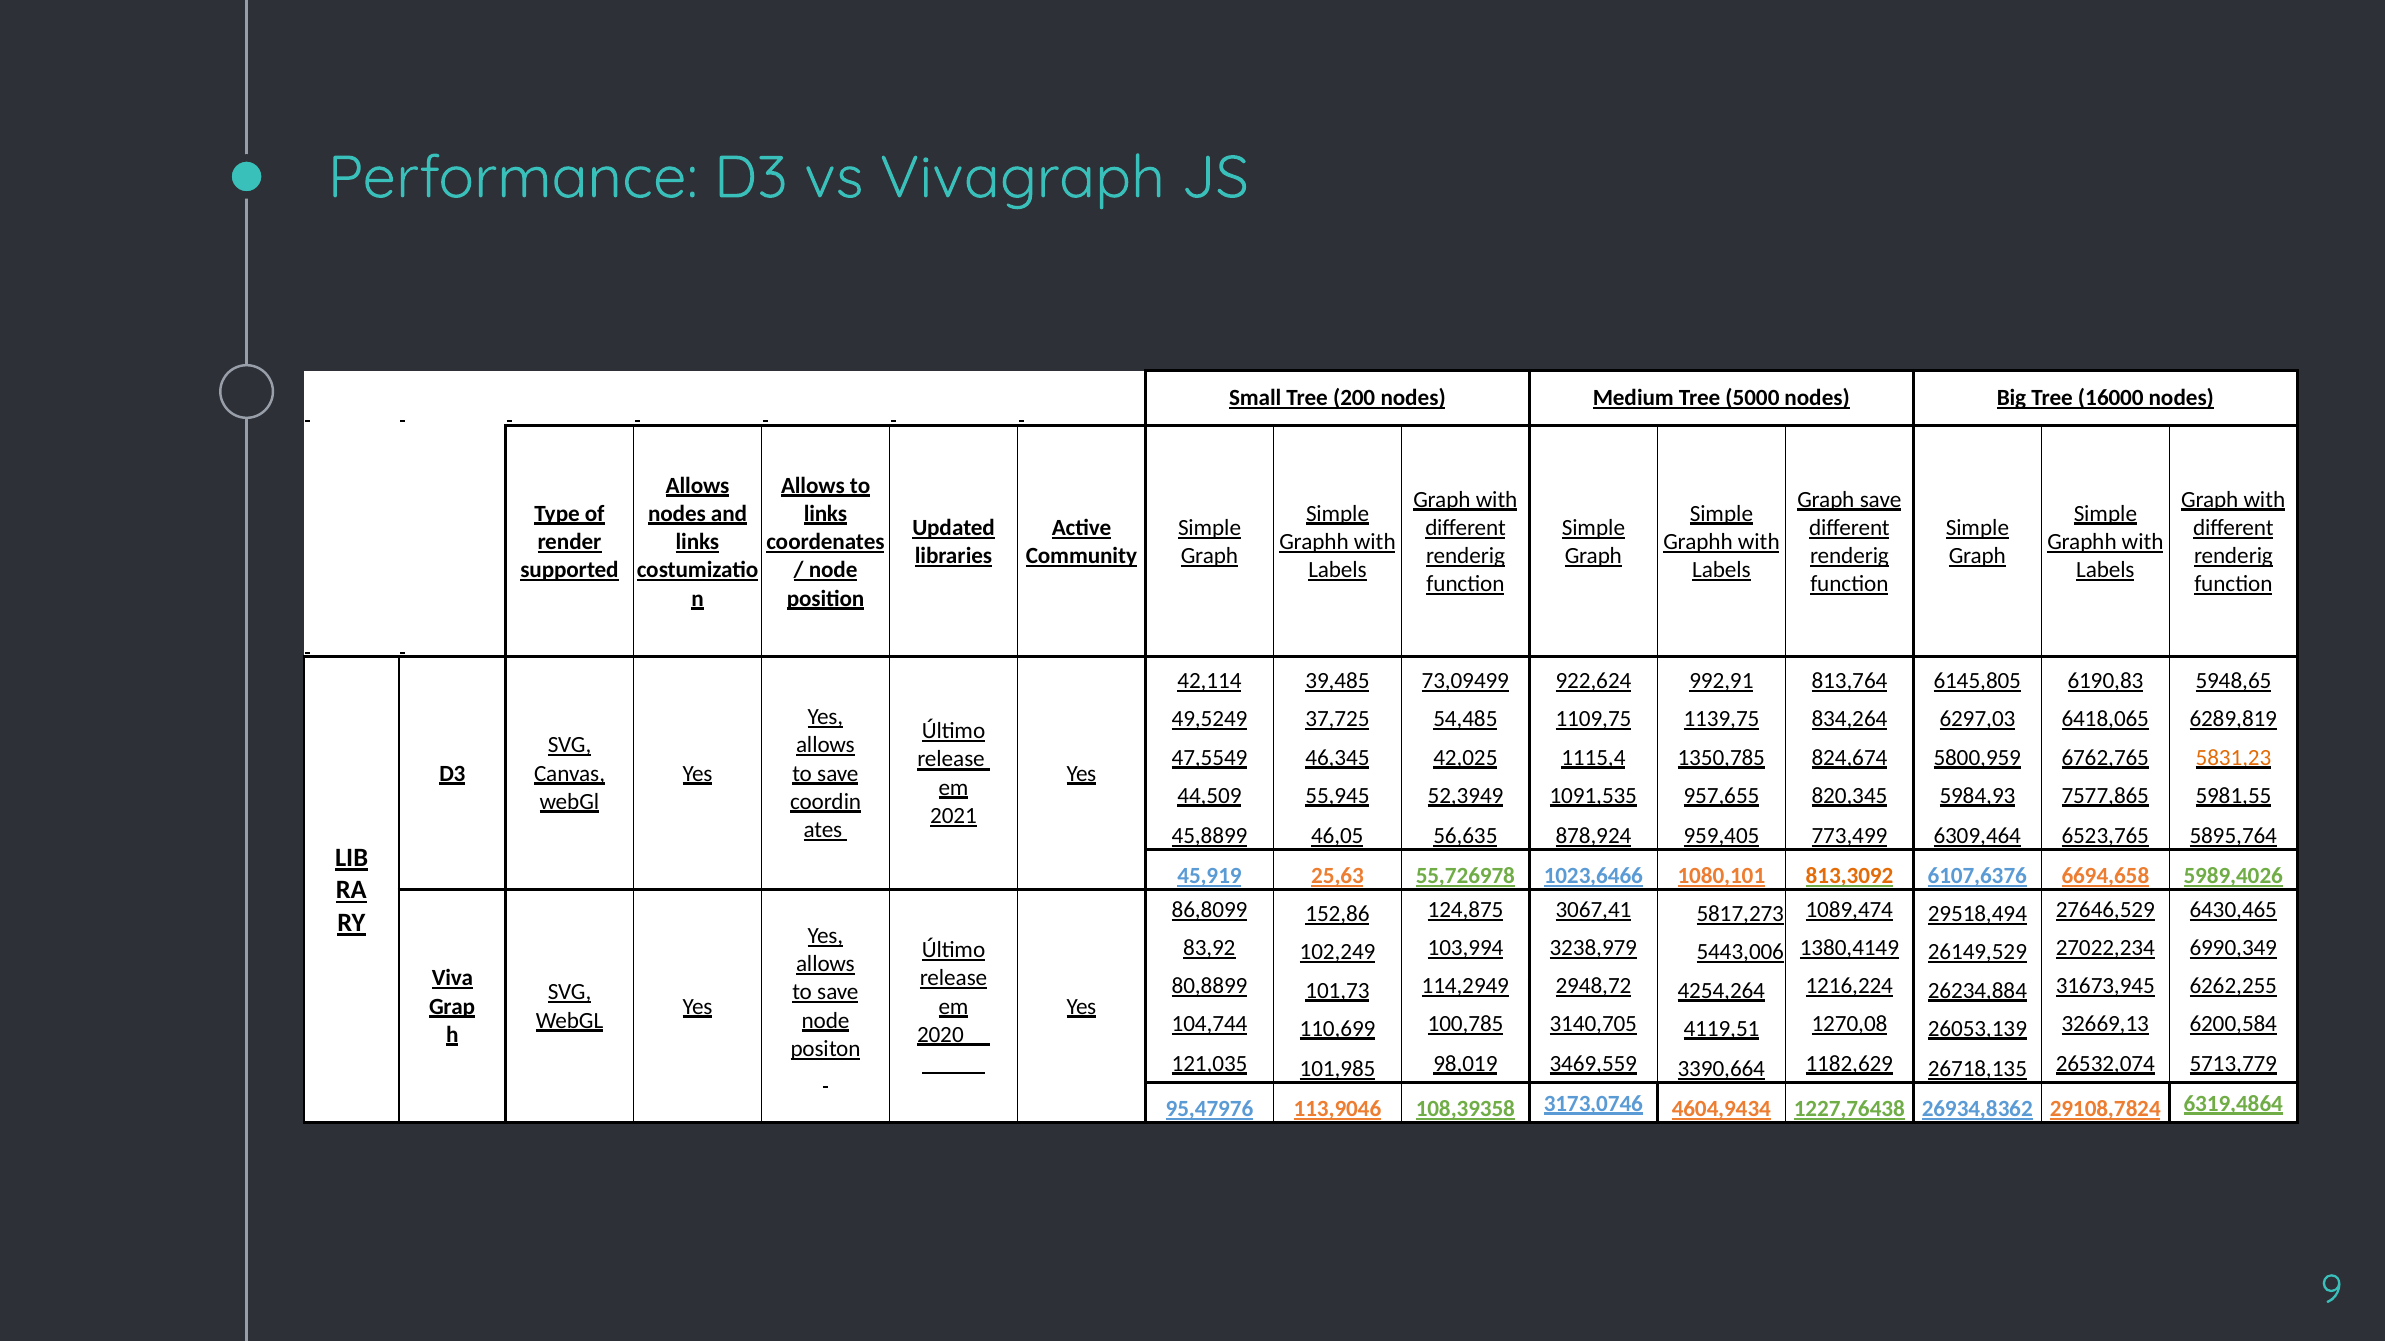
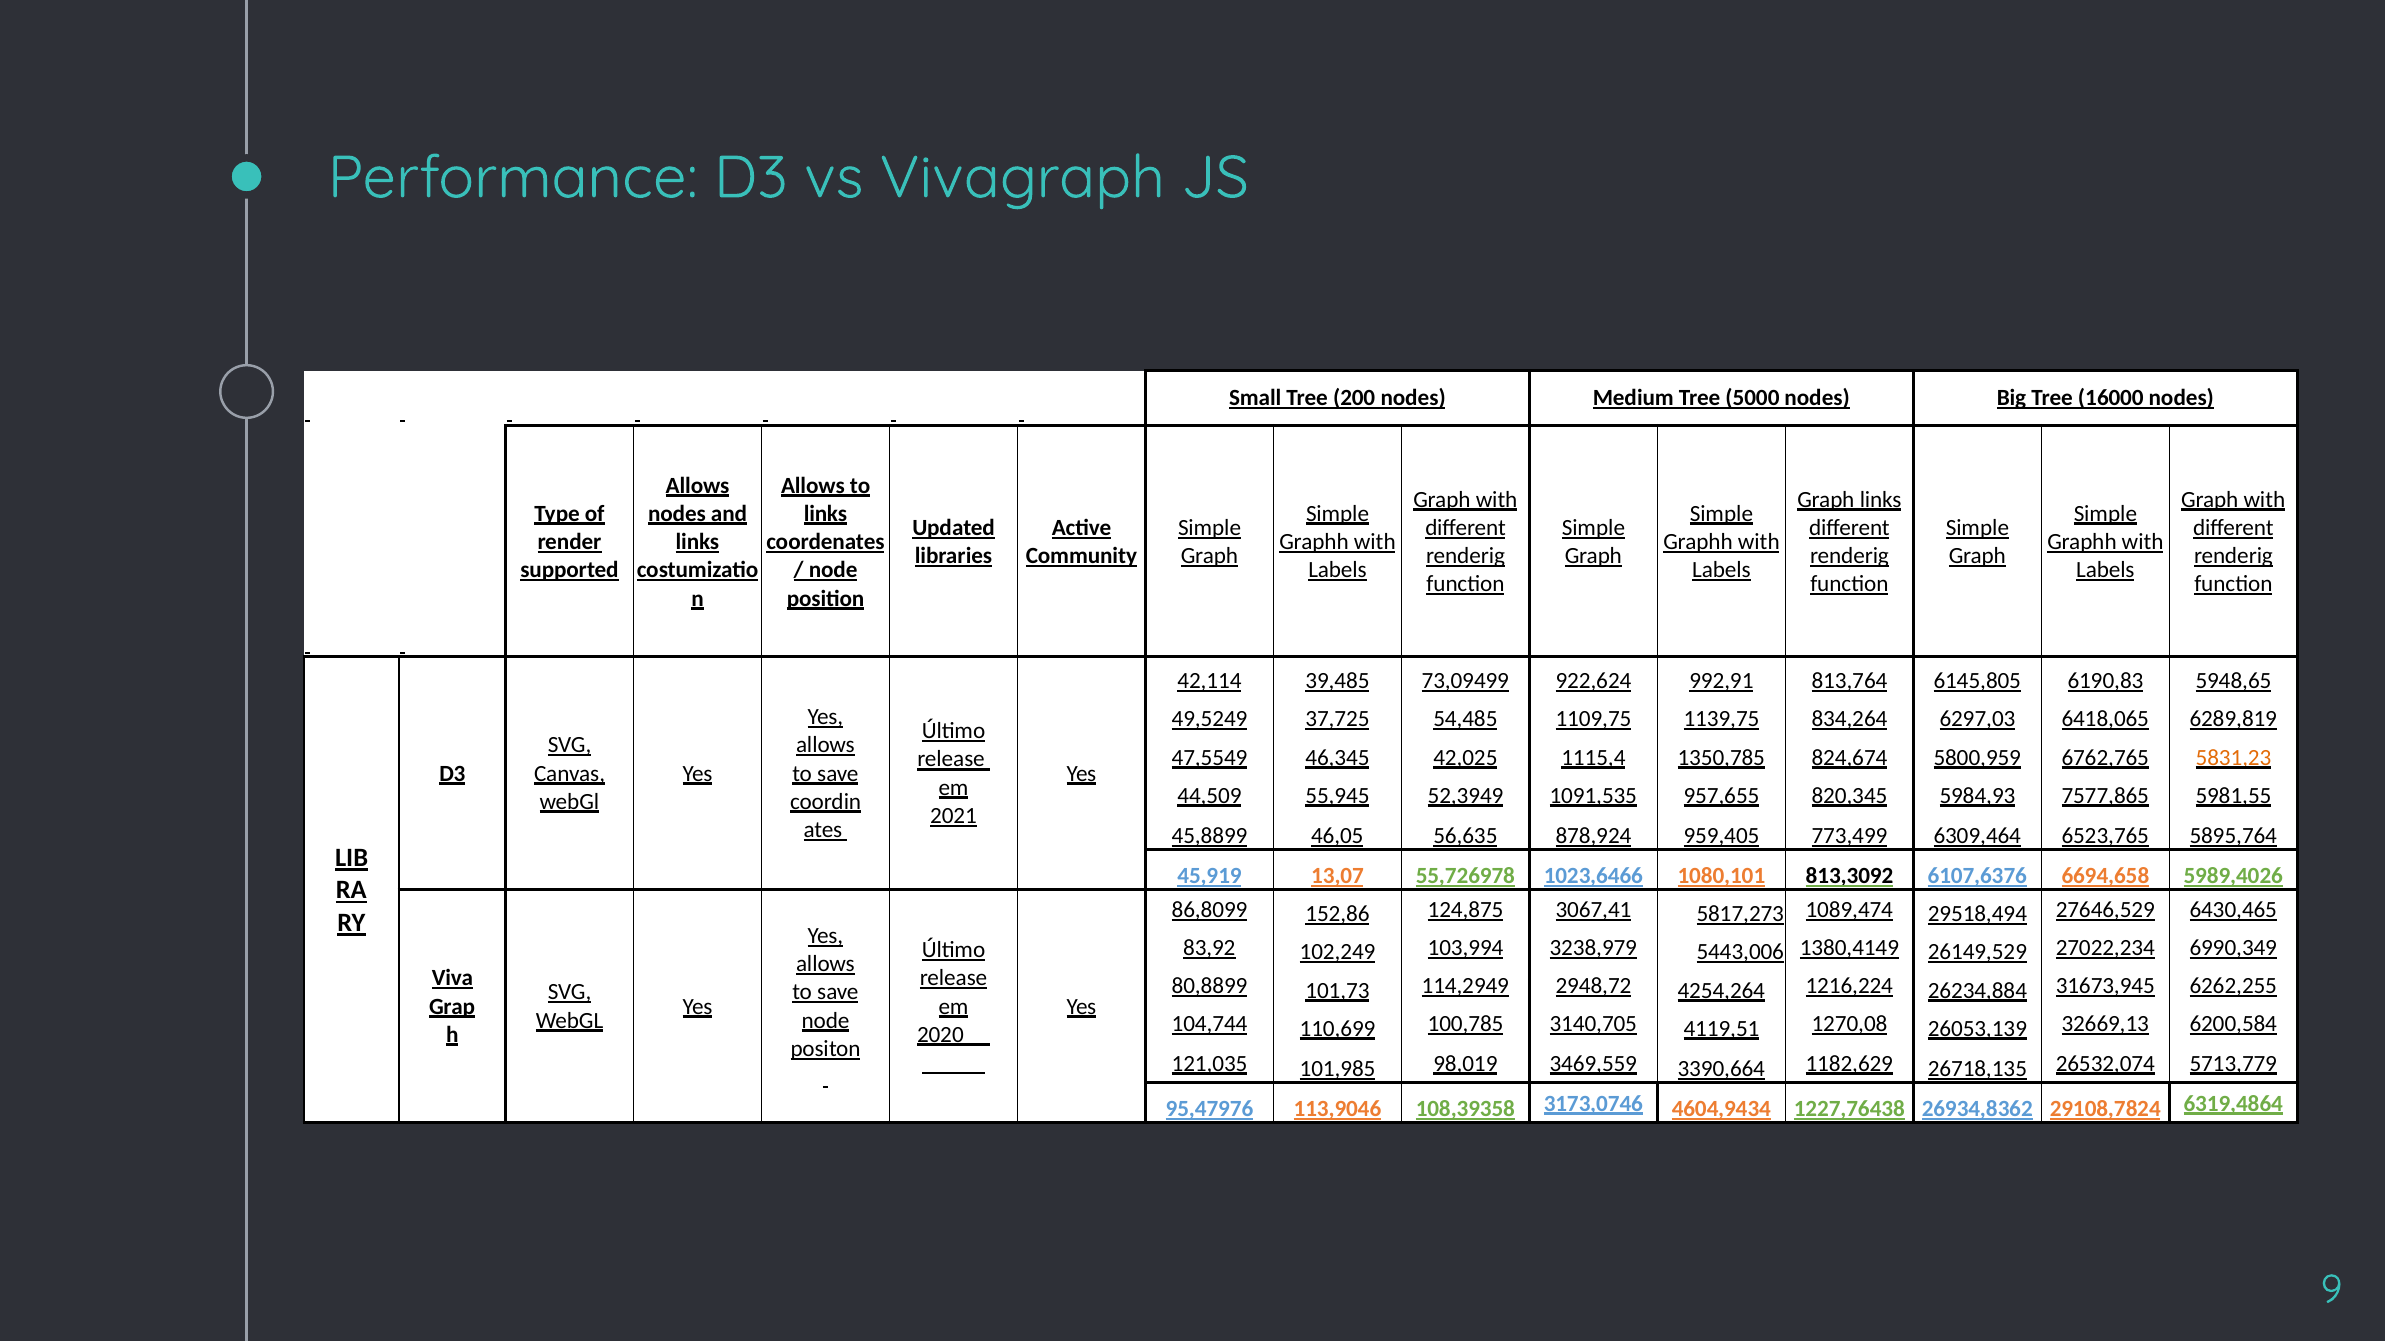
Graph save: save -> links (1881, 500)
25,63: 25,63 -> 13,07 (1338, 876)
813,3092 colour: orange -> black (1850, 876)
